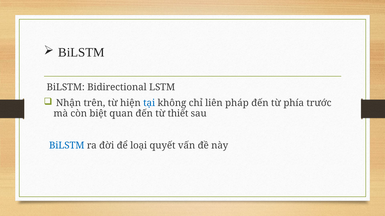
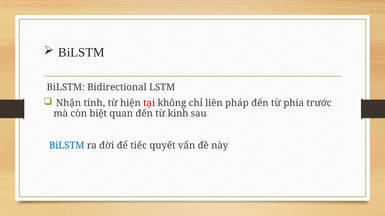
trên: trên -> tính (94, 103)
tại colour: blue -> red (149, 103)
thiết: thiết -> kinh (178, 114)
loại: loại -> tiếc (139, 146)
